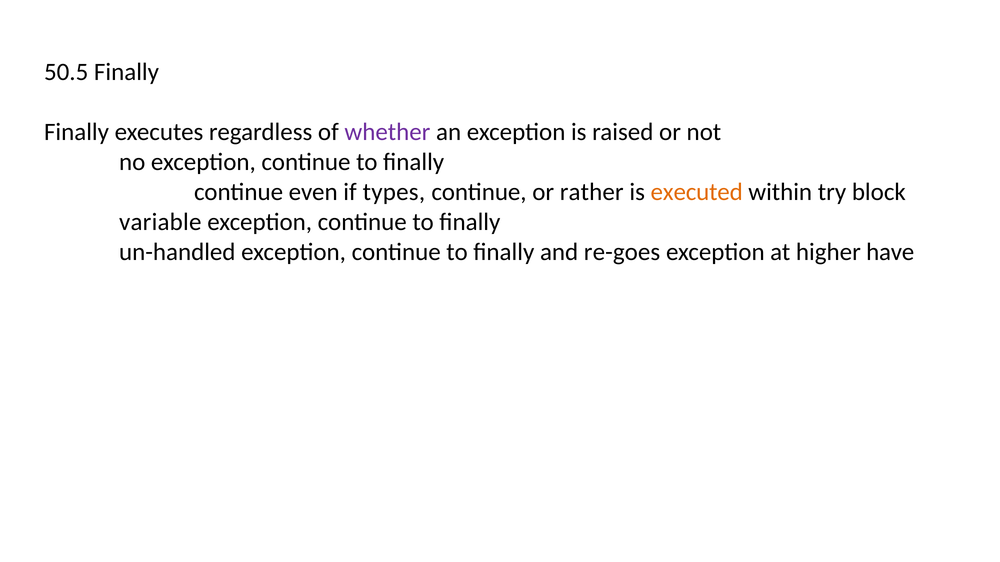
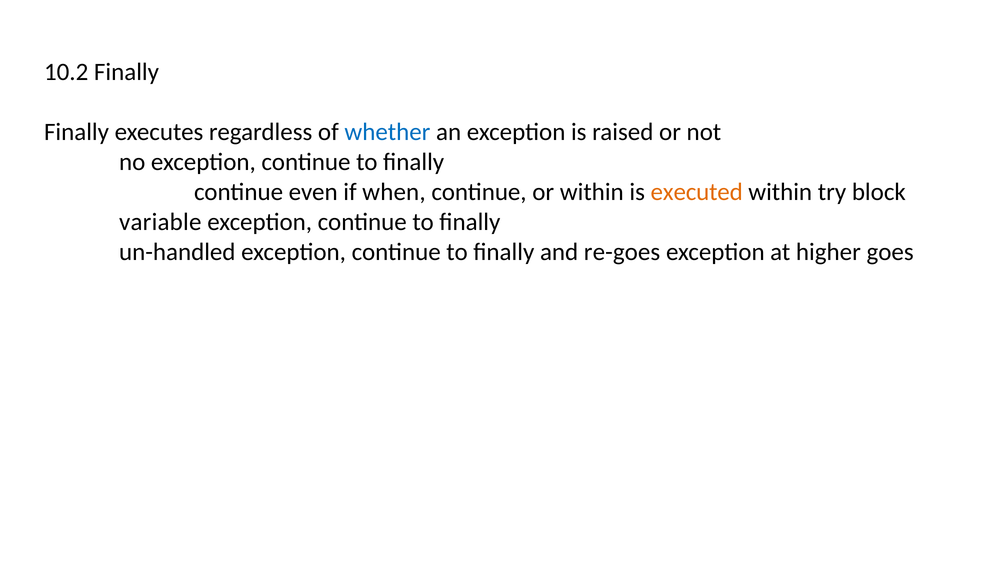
50.5: 50.5 -> 10.2 (66, 72)
whether colour: purple -> blue (387, 132)
types: types -> when (394, 192)
or rather: rather -> within (592, 192)
have: have -> goes (890, 252)
